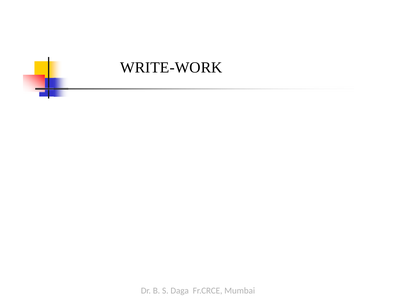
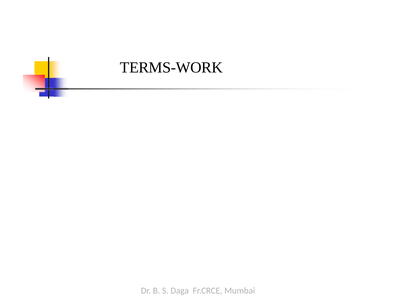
WRITE-WORK: WRITE-WORK -> TERMS-WORK (171, 67)
